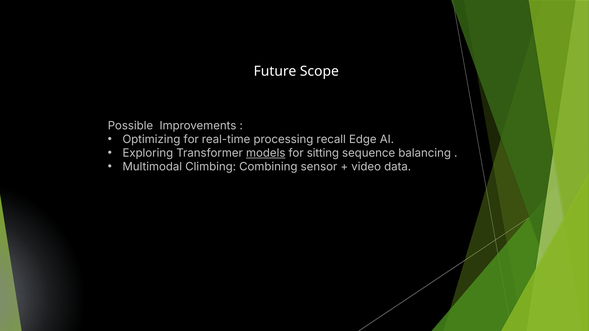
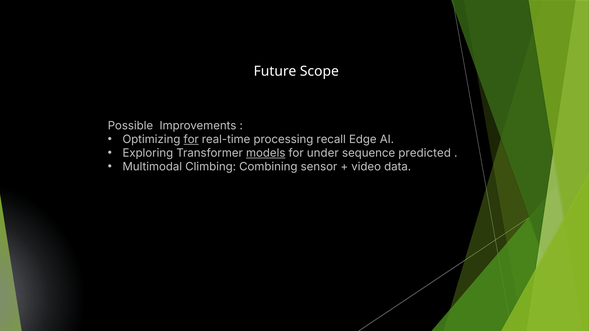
for underline: none -> present (191, 139)
sitting: sitting -> under (323, 153)
balancing: balancing -> predicted (425, 153)
